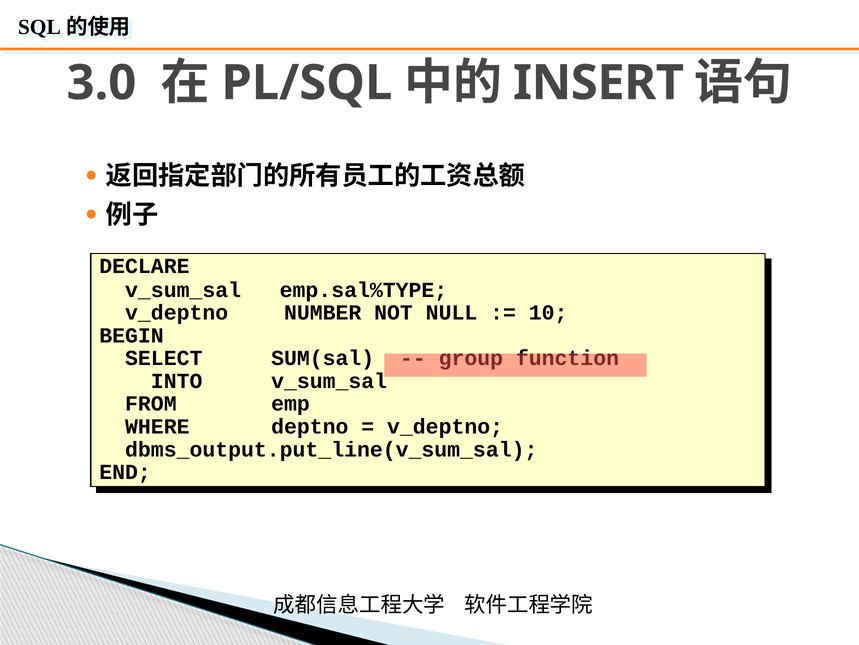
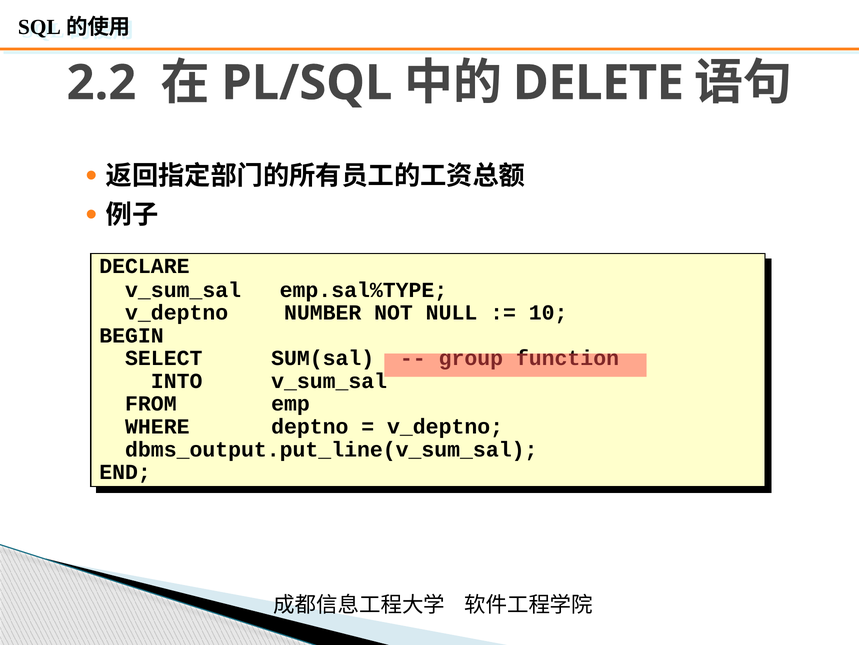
3.0: 3.0 -> 2.2 (101, 83)
INSERT: INSERT -> DELETE (598, 83)
